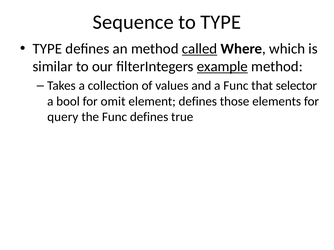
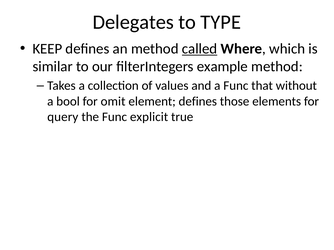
Sequence: Sequence -> Delegates (133, 22)
TYPE: TYPE -> KEEP (47, 49)
example underline: present -> none (222, 67)
selector: selector -> without (296, 86)
Func defines: defines -> explicit (149, 117)
